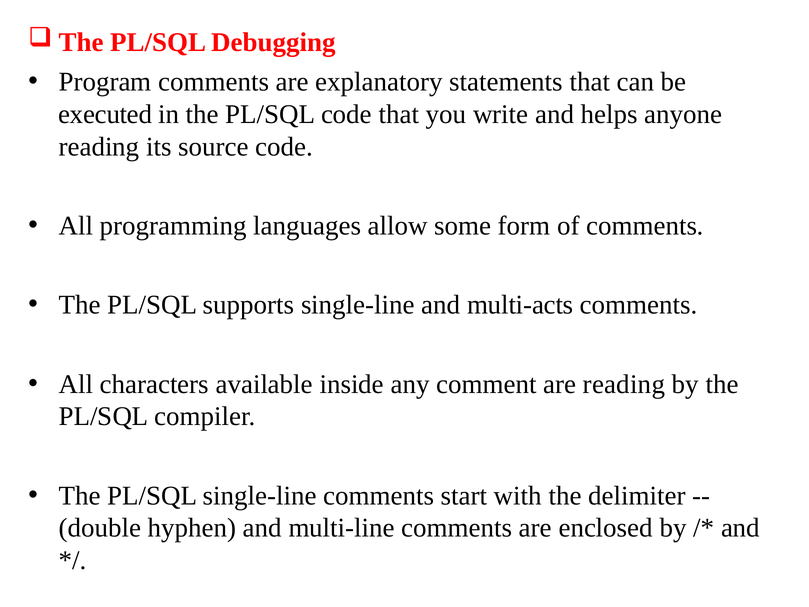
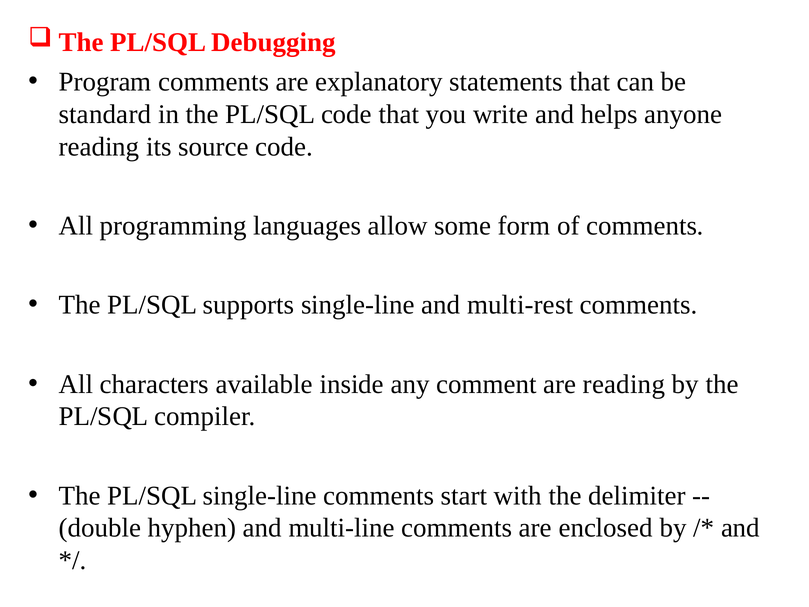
executed: executed -> standard (105, 114)
multi-acts: multi-acts -> multi-rest (520, 305)
